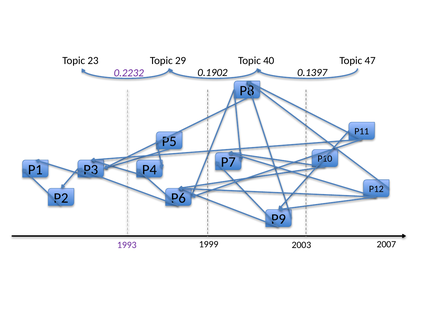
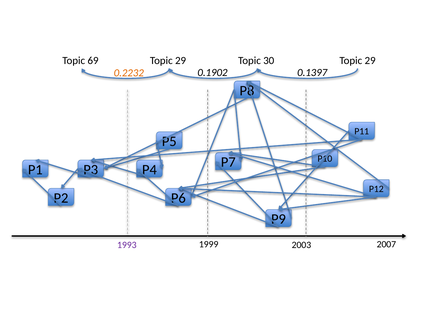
23: 23 -> 69 (93, 61)
40: 40 -> 30 (269, 61)
47: 47 -> 29 (370, 61)
0.2232 colour: purple -> orange (129, 73)
